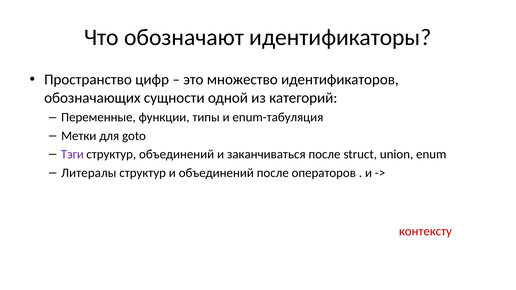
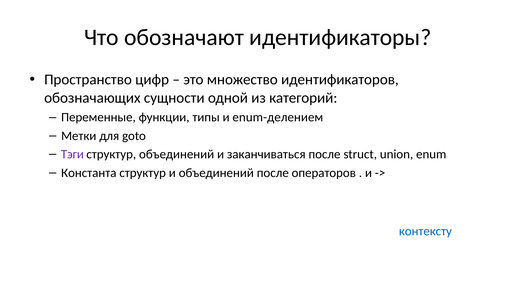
enum-табуляция: enum-табуляция -> enum-делением (278, 117)
Литералы: Литералы -> Константа (89, 173)
контексту colour: red -> blue (425, 231)
